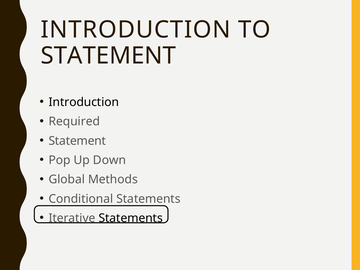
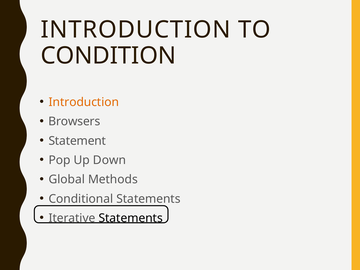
STATEMENT: STATEMENT -> CONDITION (108, 56)
Introduction colour: black -> orange (84, 102)
Required: Required -> Browsers (74, 121)
